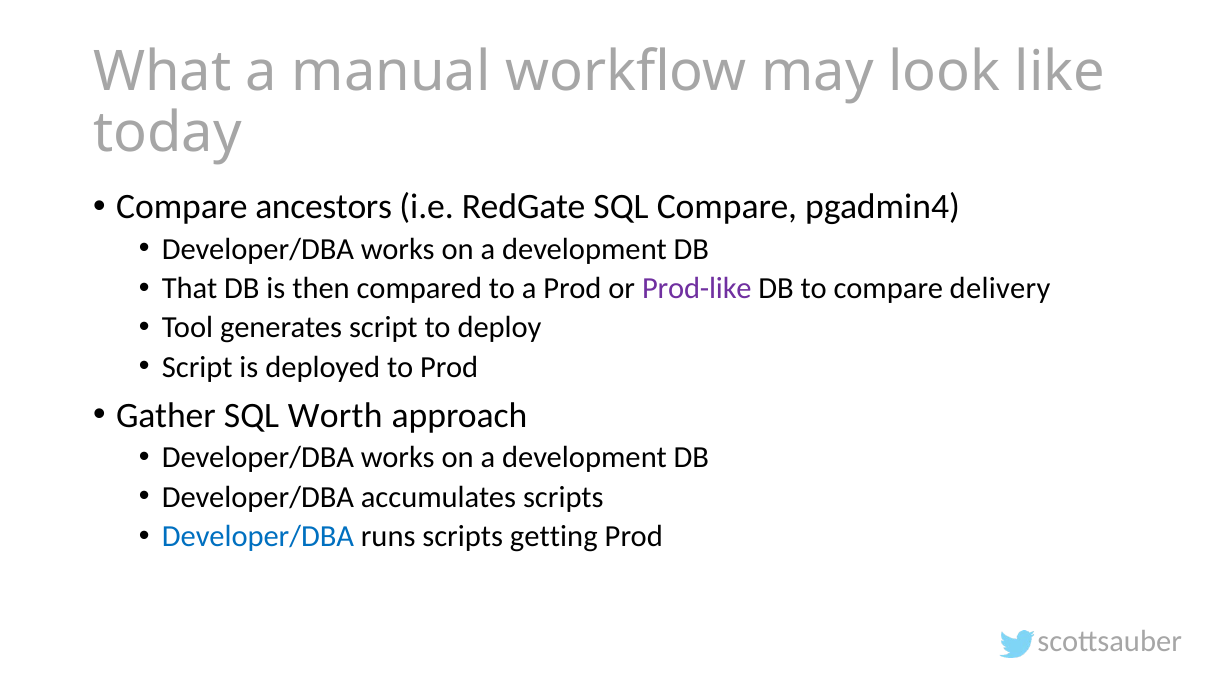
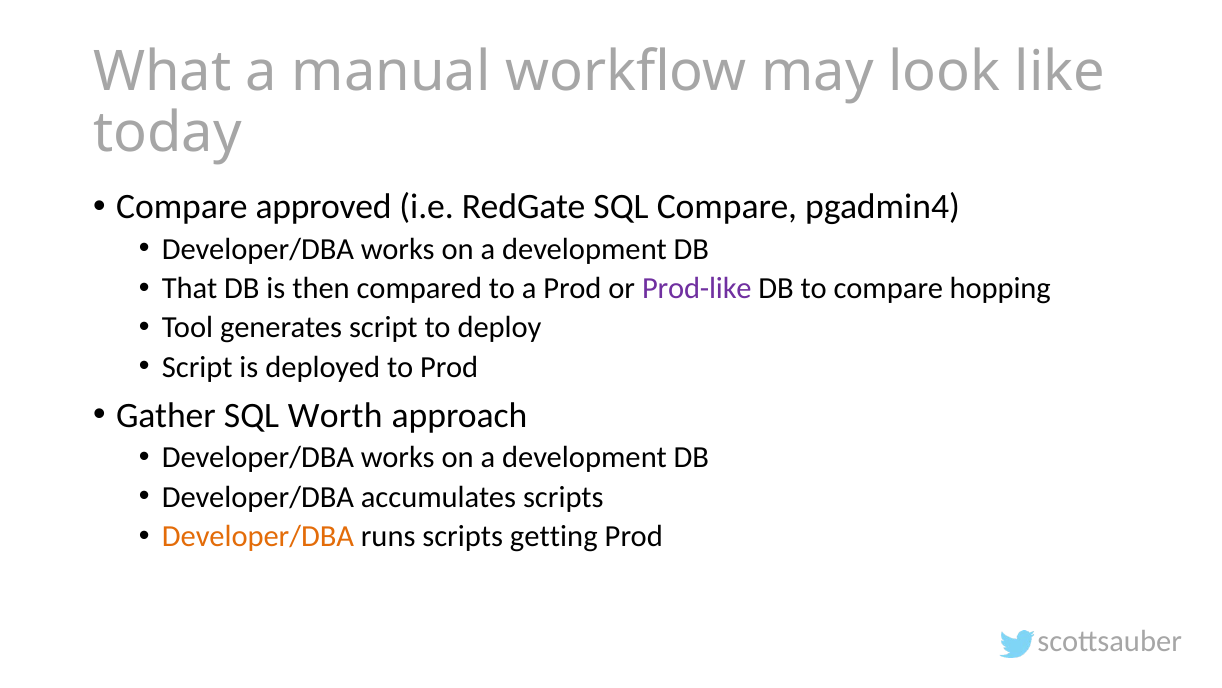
ancestors: ancestors -> approved (324, 207)
delivery: delivery -> hopping (1000, 288)
Developer/DBA colour: blue -> orange (258, 536)
